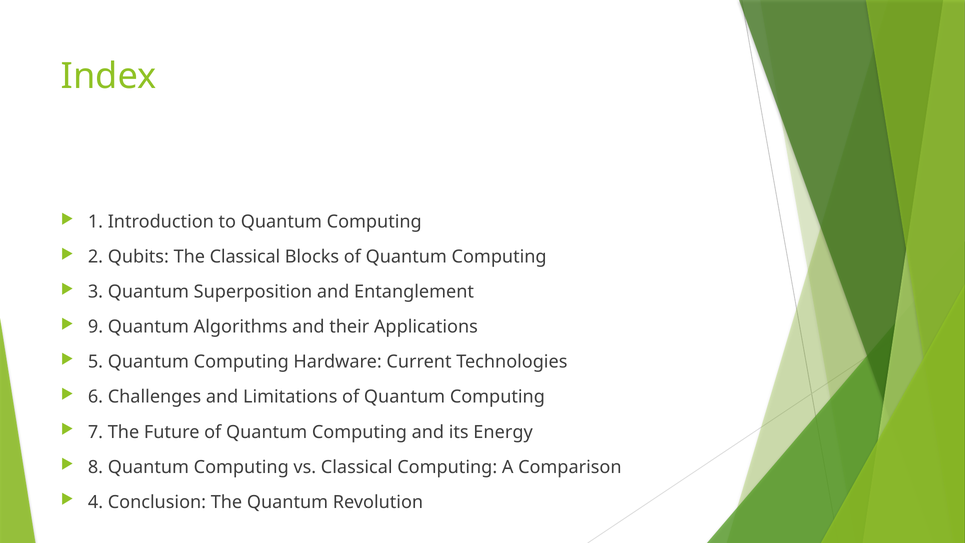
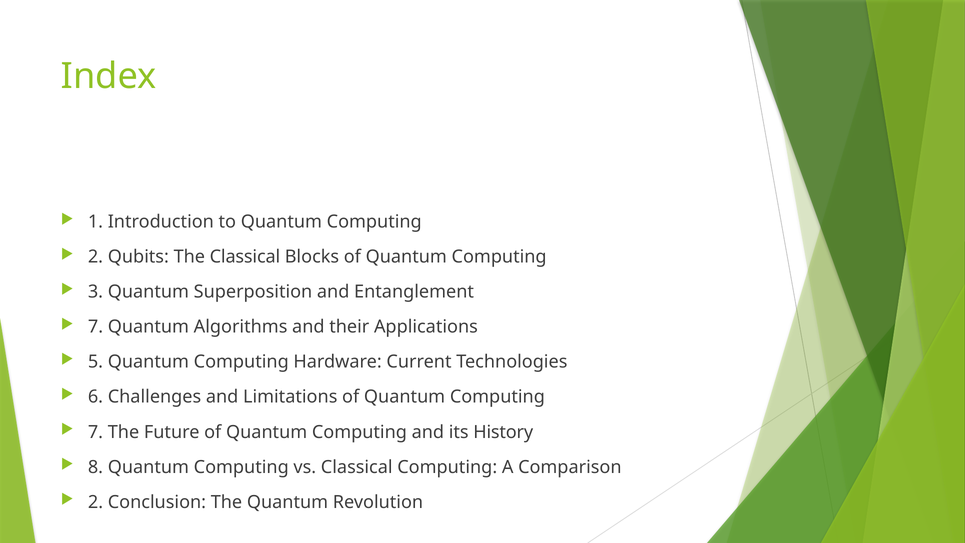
9: 9 -> 7 (96, 327)
Energy: Energy -> History (503, 432)
4: 4 -> 2 (96, 502)
